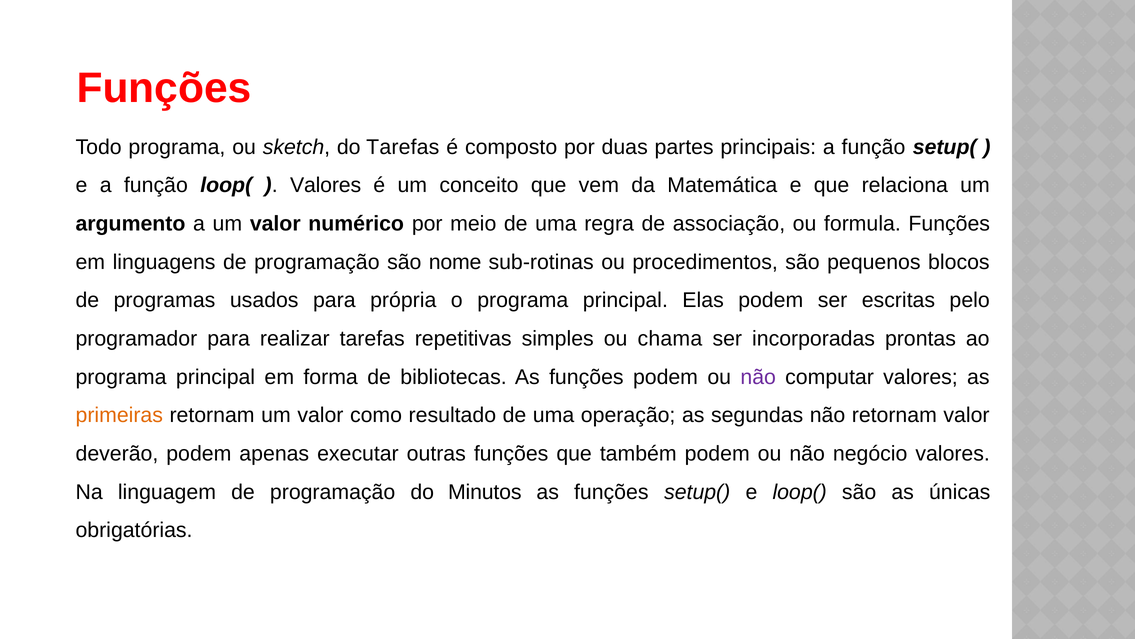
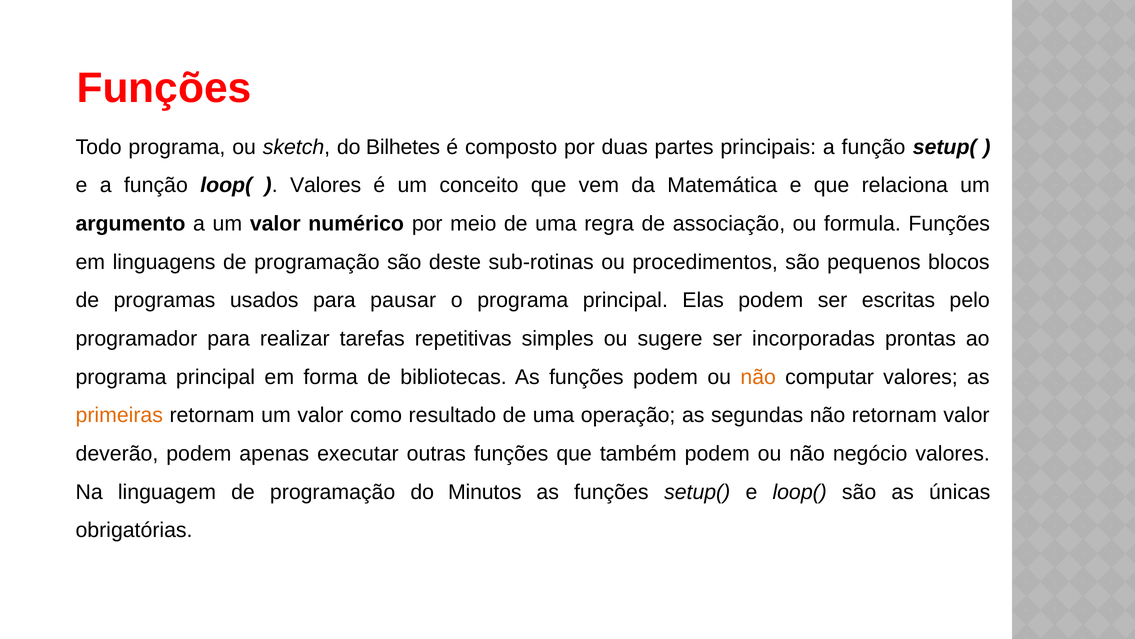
do Tarefas: Tarefas -> Bilhetes (403, 147)
nome: nome -> deste (455, 262)
própria: própria -> pausar (403, 300)
chama: chama -> sugere (670, 338)
não colour: purple -> orange (758, 377)
